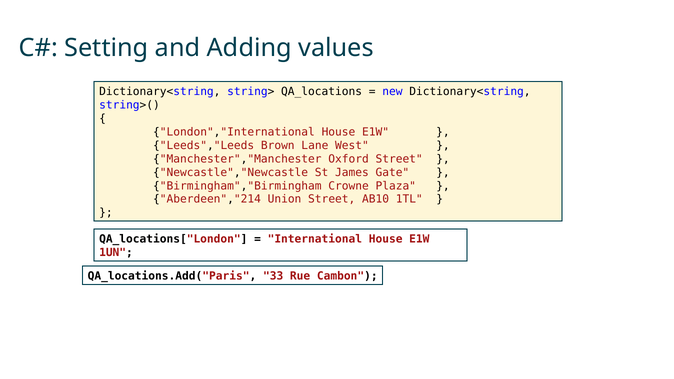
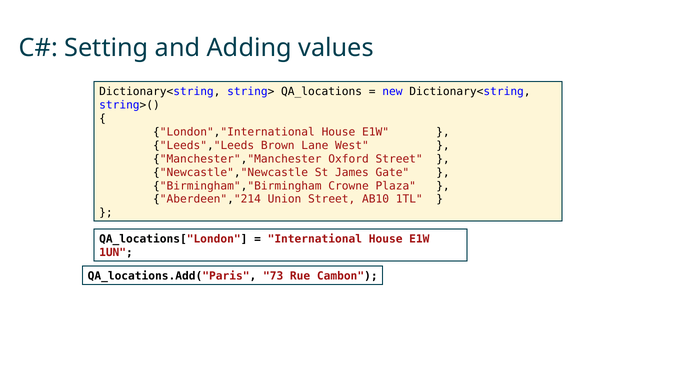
33: 33 -> 73 (273, 276)
